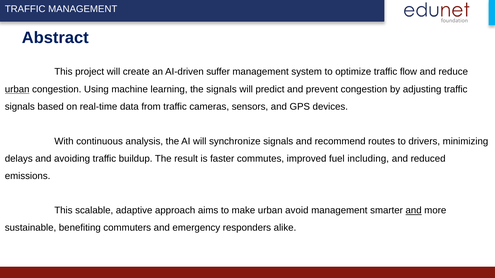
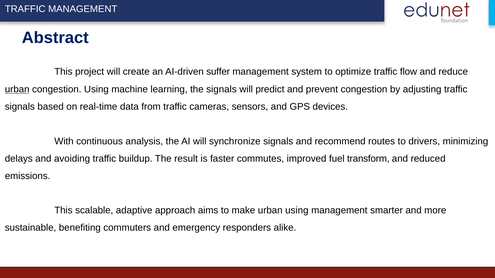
including: including -> transform (368, 159)
urban avoid: avoid -> using (297, 211)
and underline: present -> none (414, 211)
